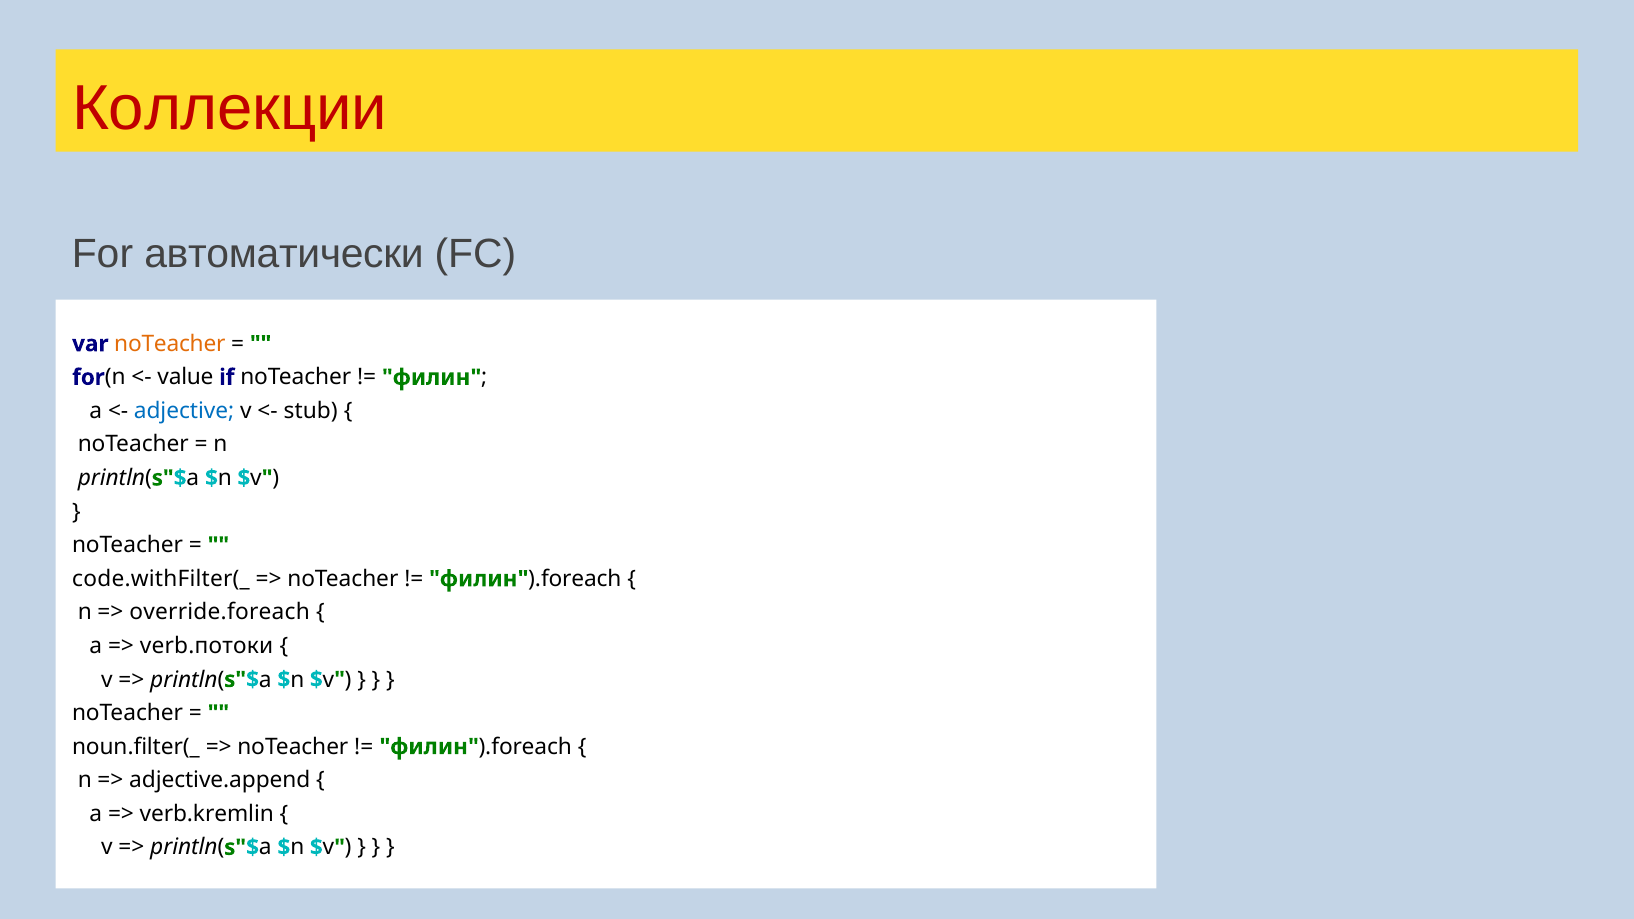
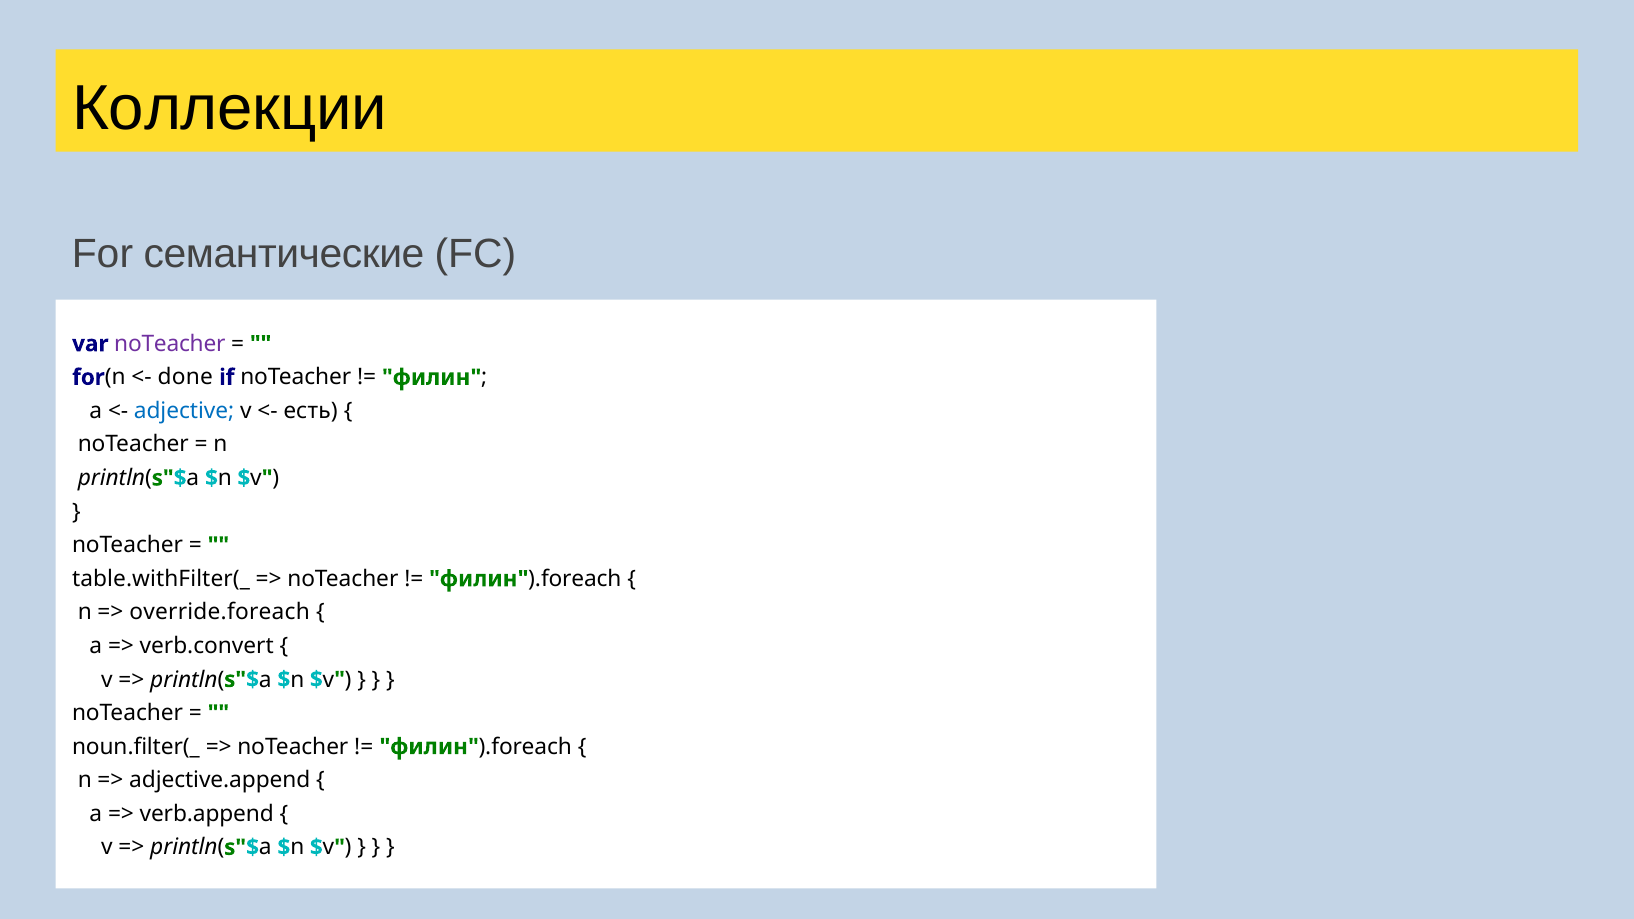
Коллекции colour: red -> black (230, 108)
автоматически: автоматически -> семантические (284, 254)
noTeacher colour: orange -> purple (170, 344)
value: value -> done (185, 377)
stub: stub -> есть (311, 411)
сode.withFilter(_: сode.withFilter(_ -> table.withFilter(_ (161, 579)
verb.потоки: verb.потоки -> verb.convert (207, 646)
verb.kremlin: verb.kremlin -> verb.append (207, 814)
